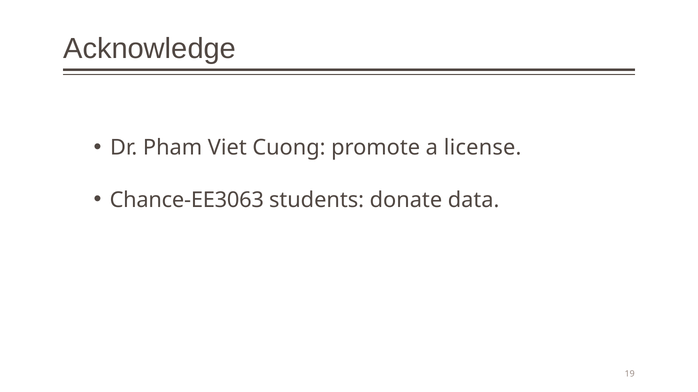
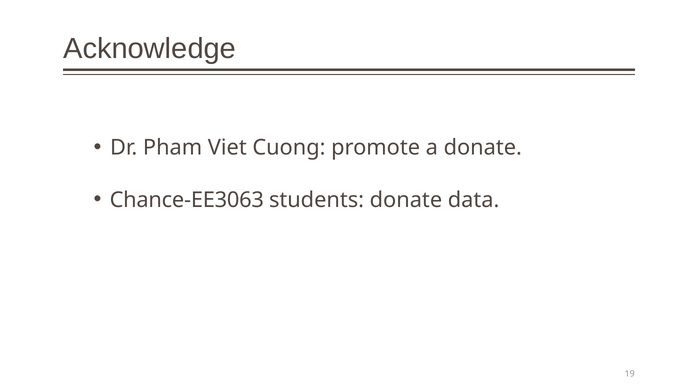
a license: license -> donate (483, 148)
